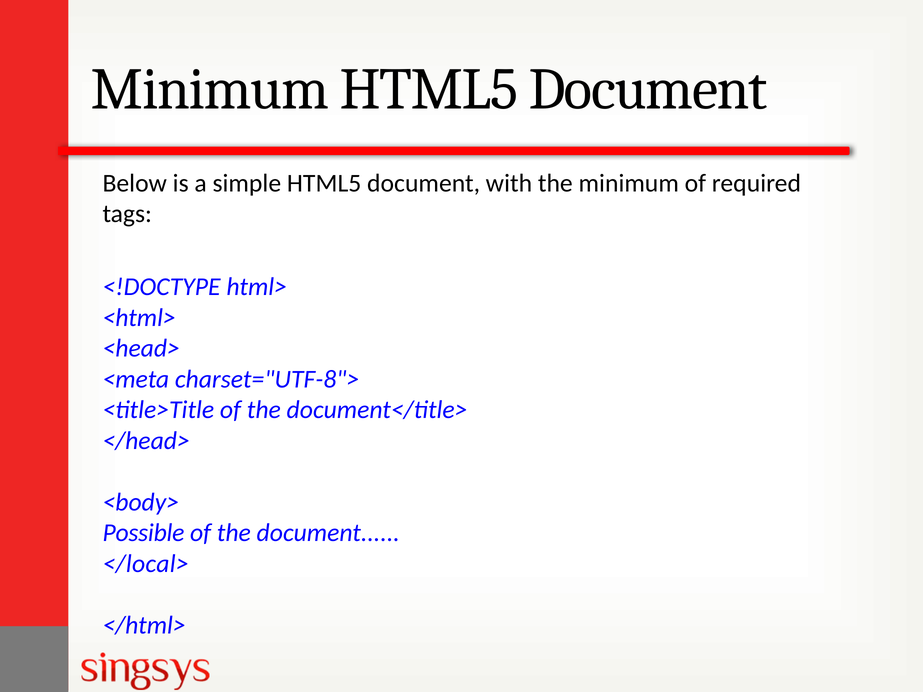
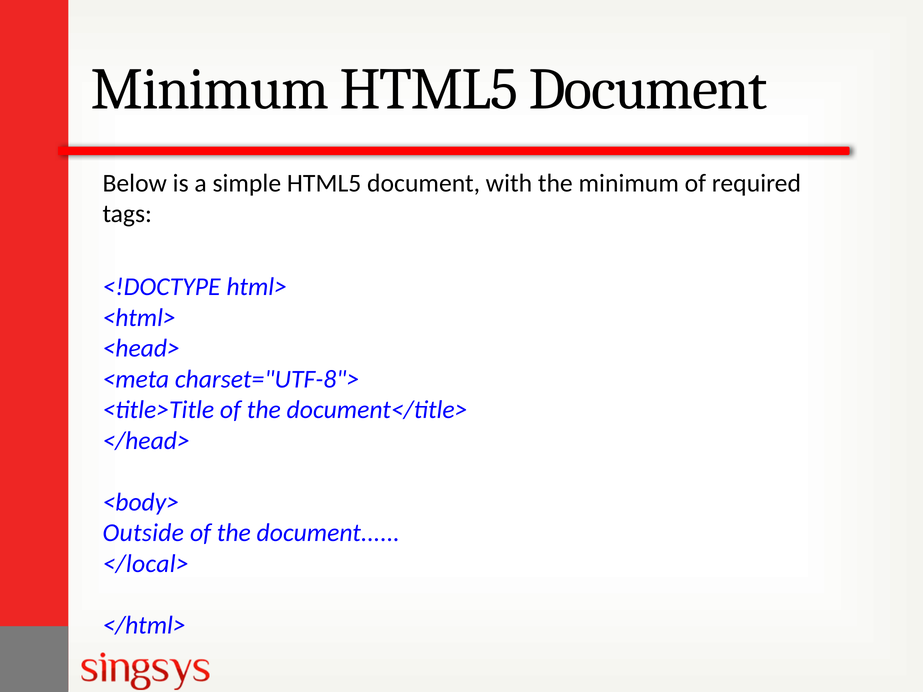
Possible: Possible -> Outside (143, 533)
